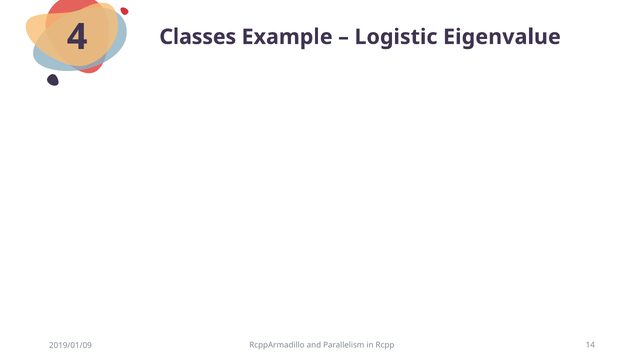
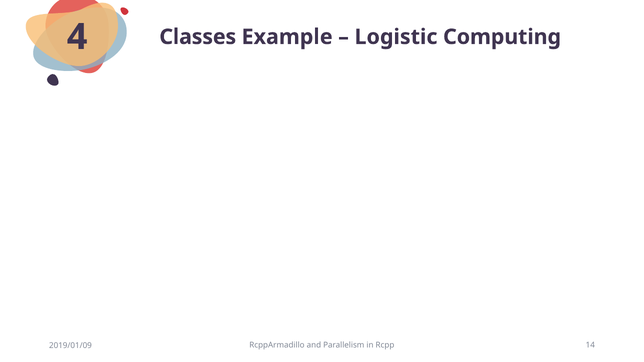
Eigenvalue: Eigenvalue -> Computing (502, 37)
